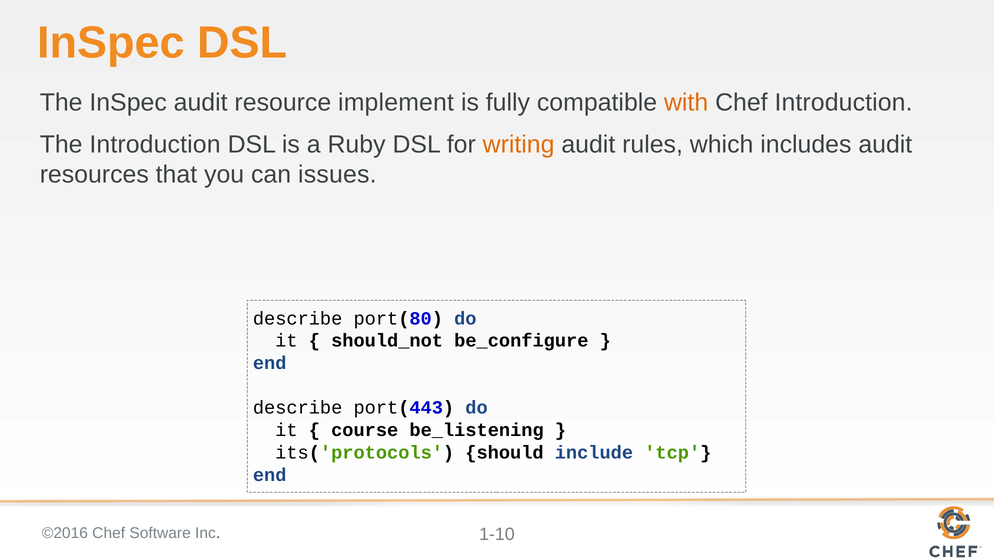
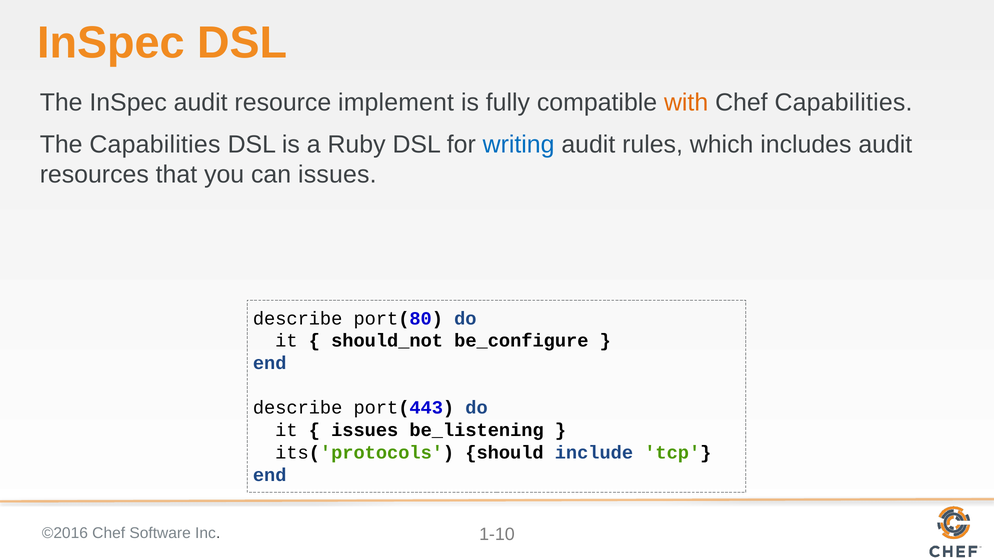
Chef Introduction: Introduction -> Capabilities (843, 102)
The Introduction: Introduction -> Capabilities (155, 145)
writing colour: orange -> blue (519, 145)
course: course -> issues (365, 430)
